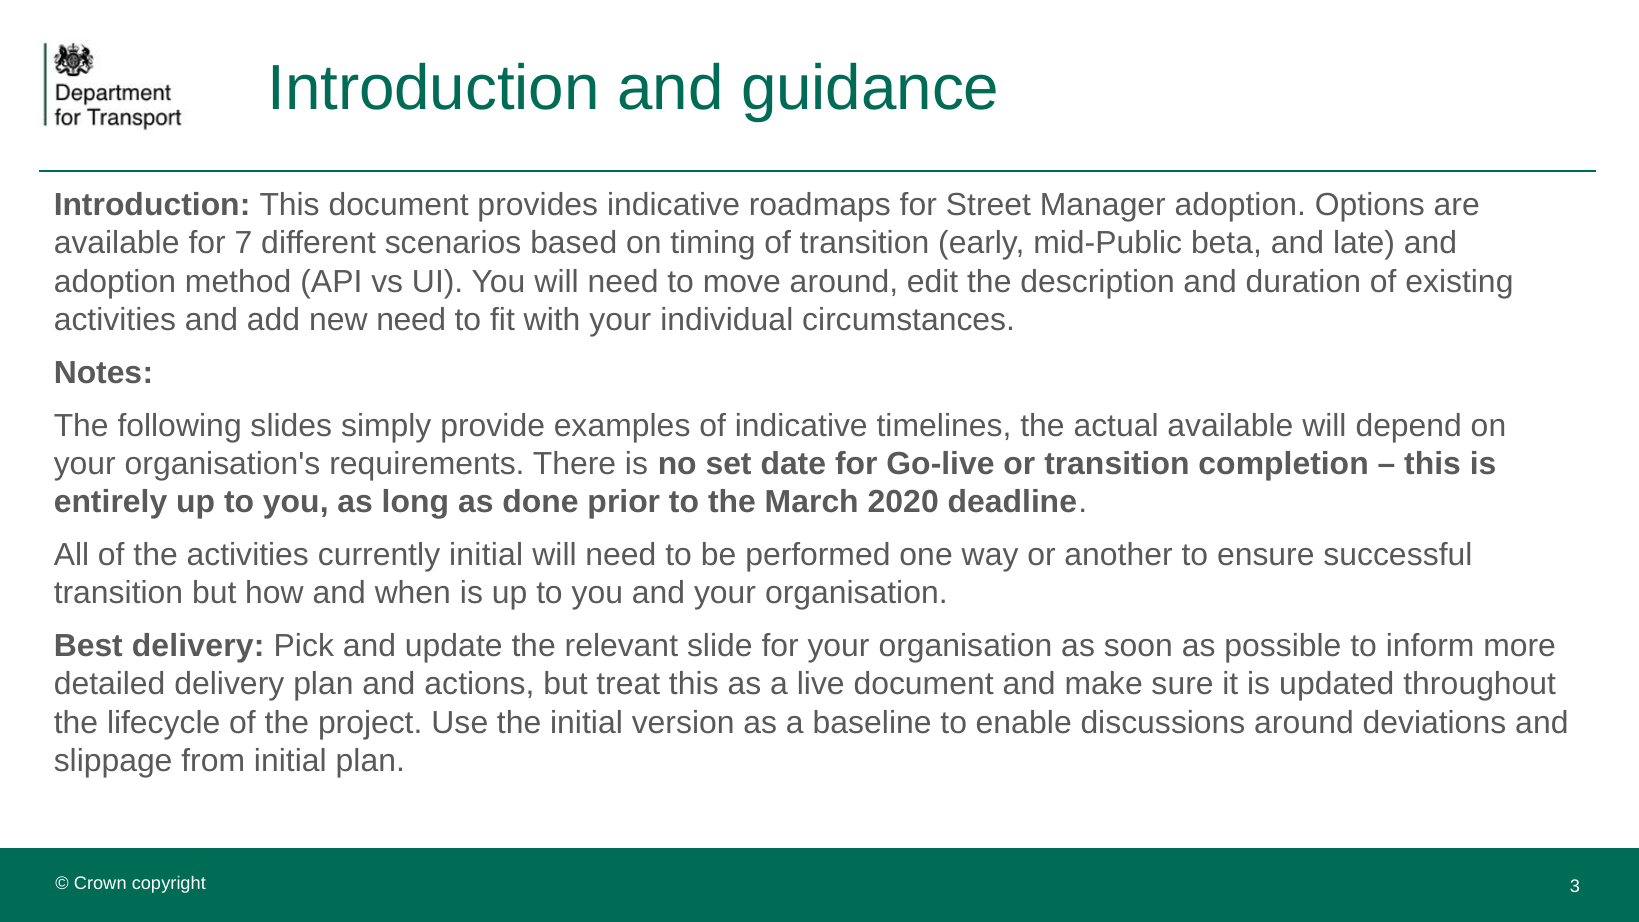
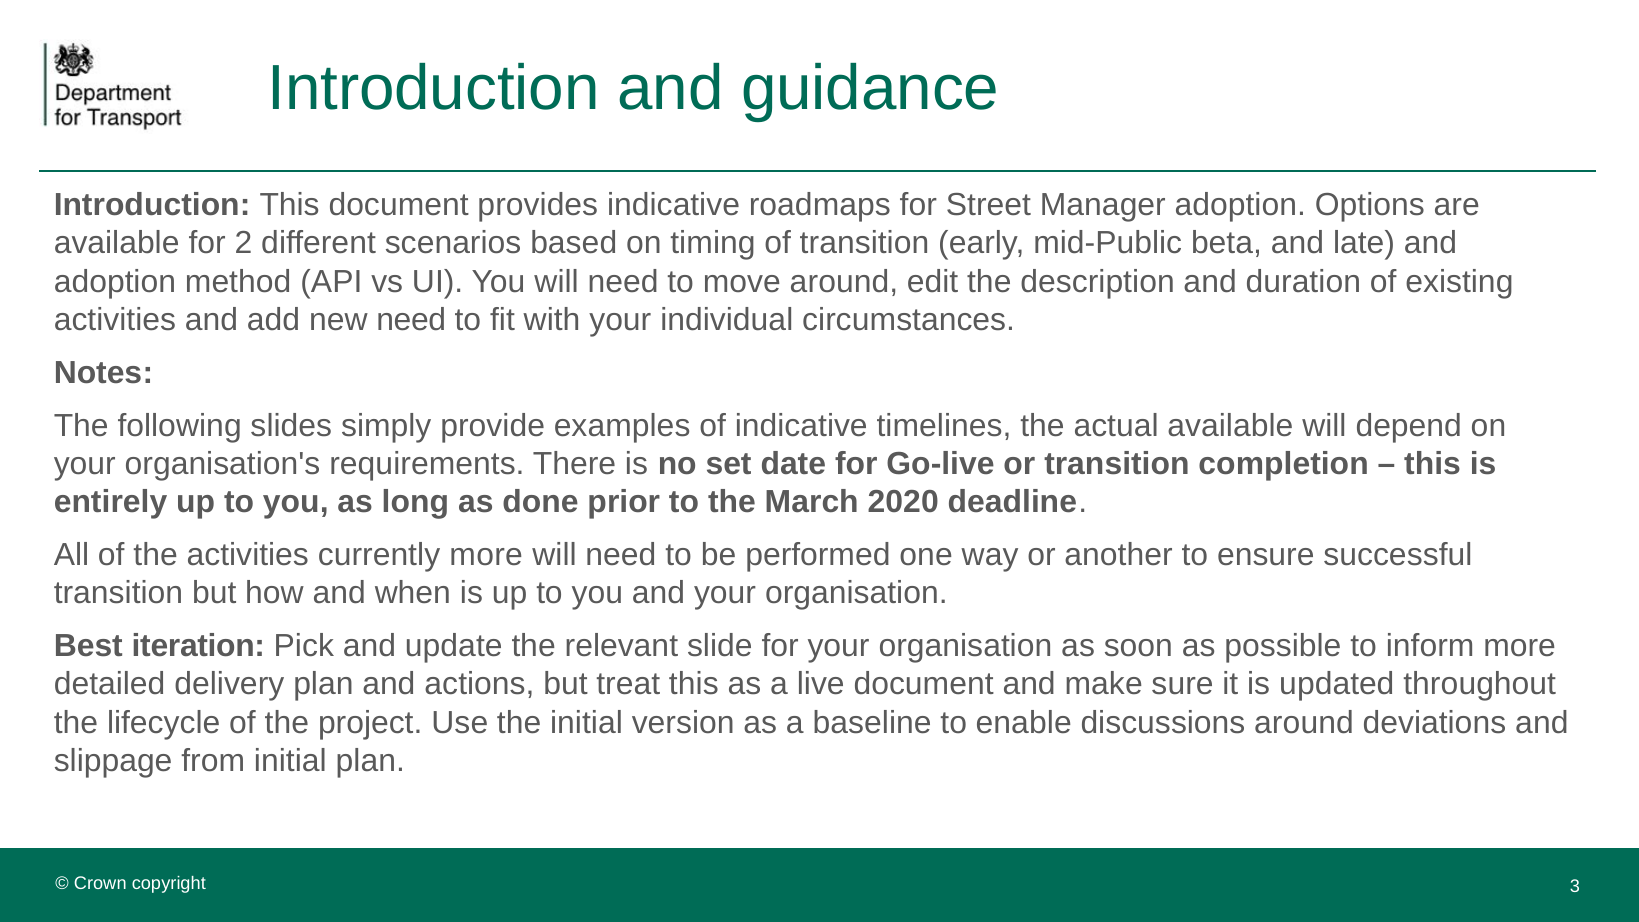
7: 7 -> 2 (243, 243)
currently initial: initial -> more (486, 555)
Best delivery: delivery -> iteration (198, 646)
